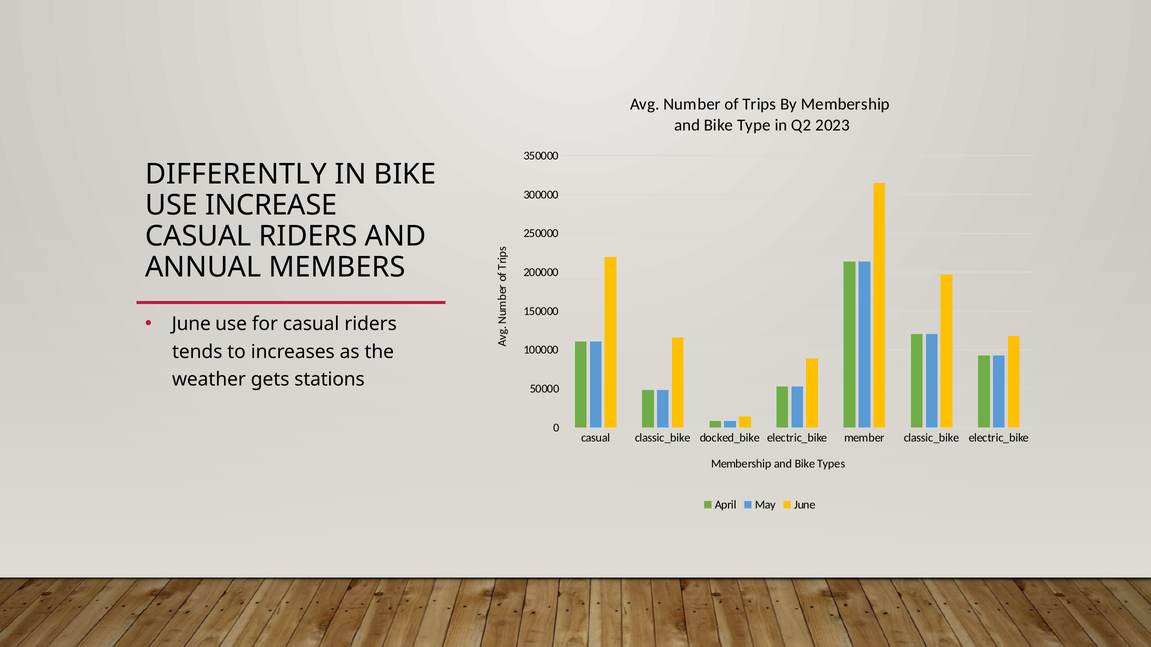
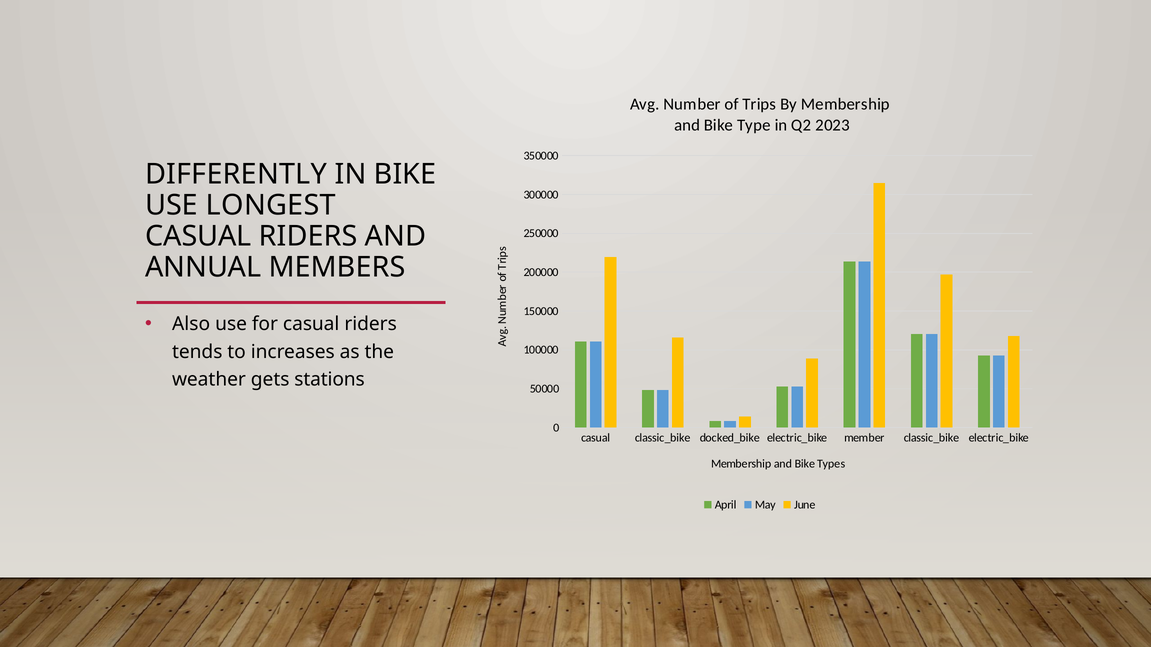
INCREASE: INCREASE -> LONGEST (271, 205)
June: June -> Also (191, 324)
